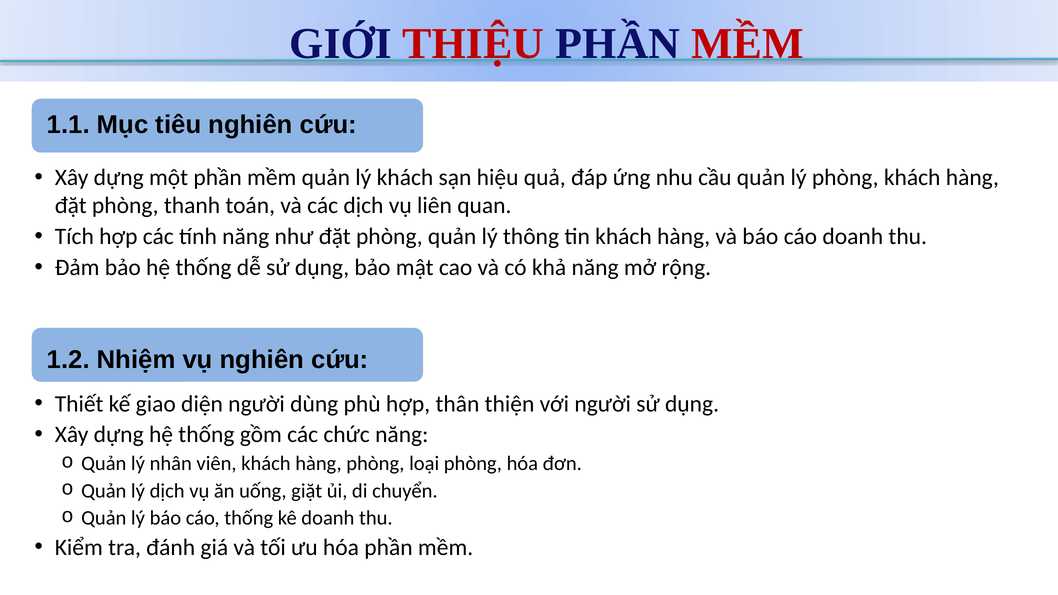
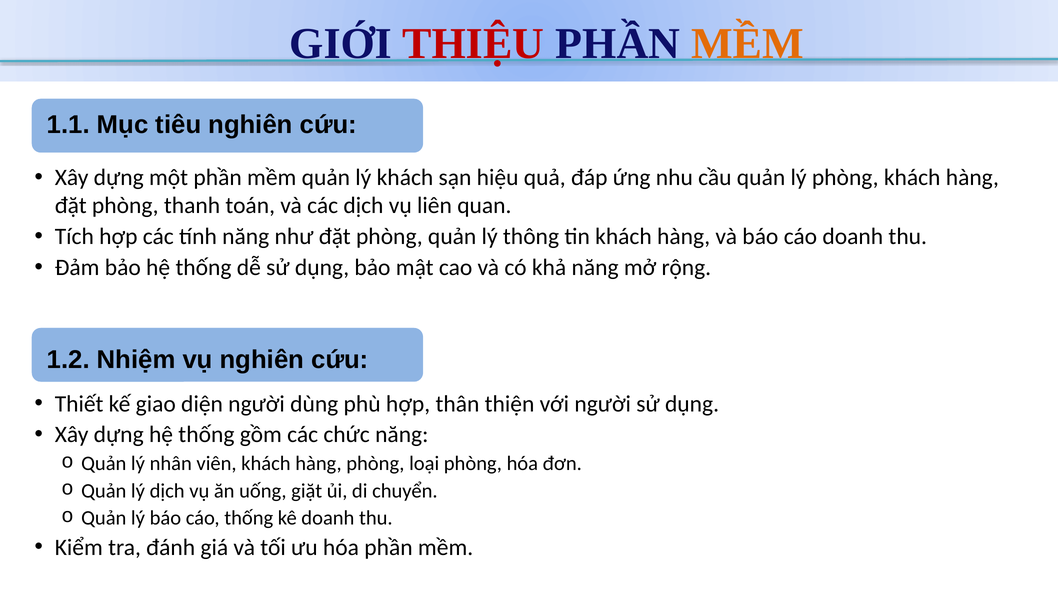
MỀM colour: red -> orange (748, 44)
